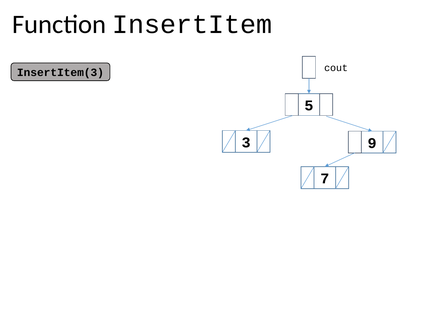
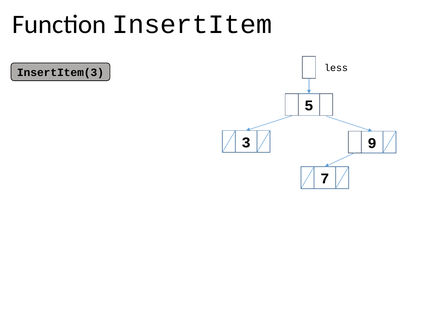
cout: cout -> less (336, 68)
